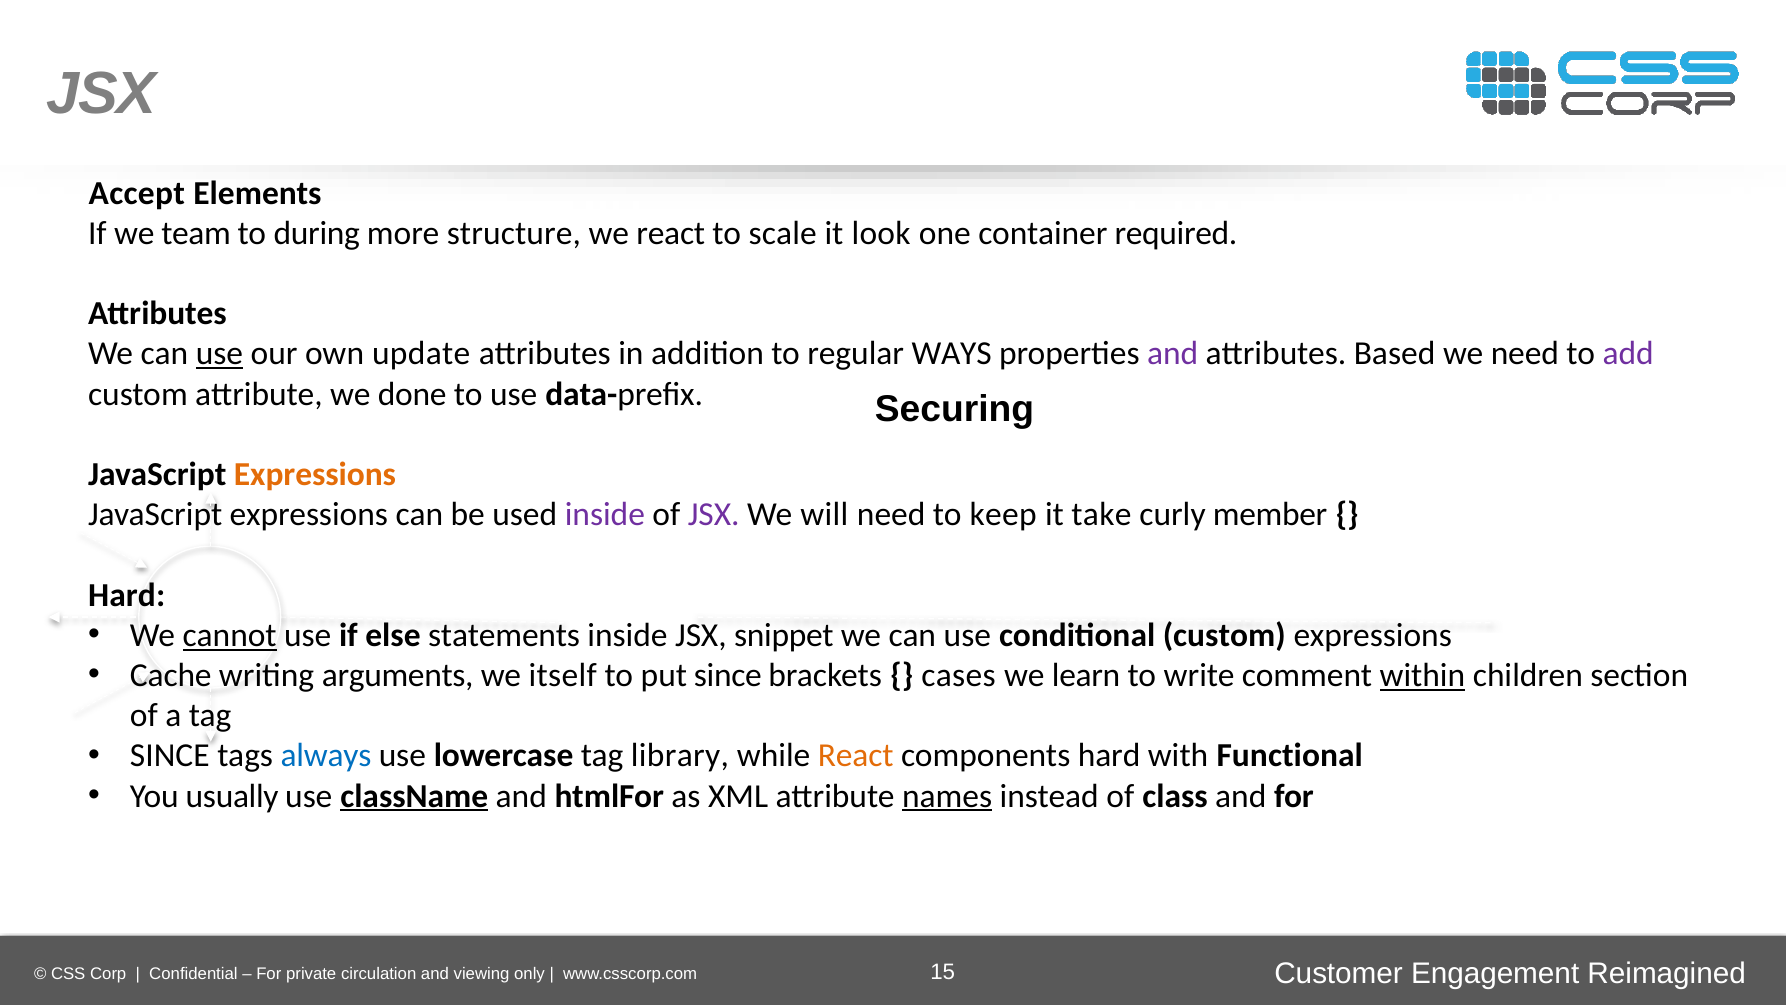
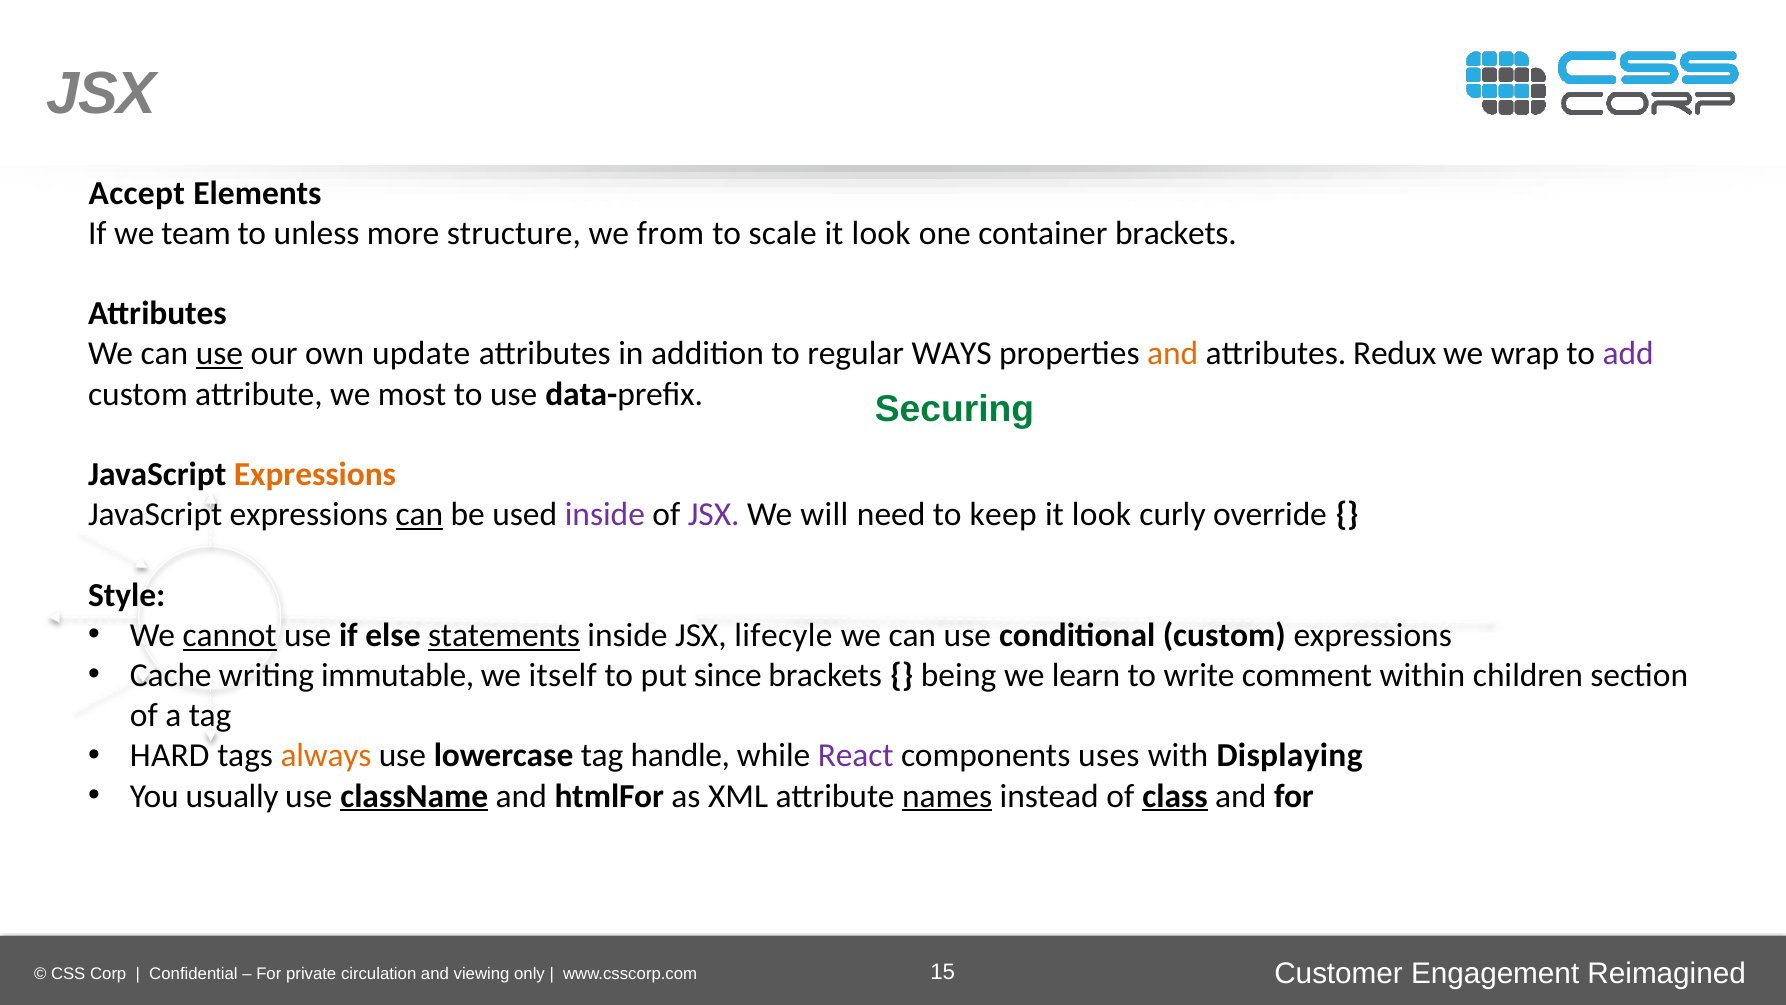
during: during -> unless (317, 233)
we react: react -> from (670, 233)
container required: required -> brackets (1176, 233)
and colour: purple -> orange (1173, 354)
Based: Based -> Redux (1395, 354)
we need: need -> wrap (1525, 354)
done: done -> most (412, 394)
Securing colour: black -> green (954, 409)
can underline: none -> present (419, 514)
take: take -> look (1102, 514)
member: member -> override (1270, 514)
Hard: Hard -> Style (127, 595)
statements underline: none -> present (504, 635)
snippet: snippet -> lifecyle (784, 635)
arguments: arguments -> immutable (398, 675)
cases: cases -> being (959, 675)
within underline: present -> none (1422, 675)
SINCE: SINCE -> HARD (170, 755)
always colour: blue -> orange (326, 755)
library: library -> handle (680, 755)
React colour: orange -> purple (856, 755)
components hard: hard -> uses (1109, 755)
Functional: Functional -> Displaying (1290, 755)
class underline: none -> present (1175, 796)
